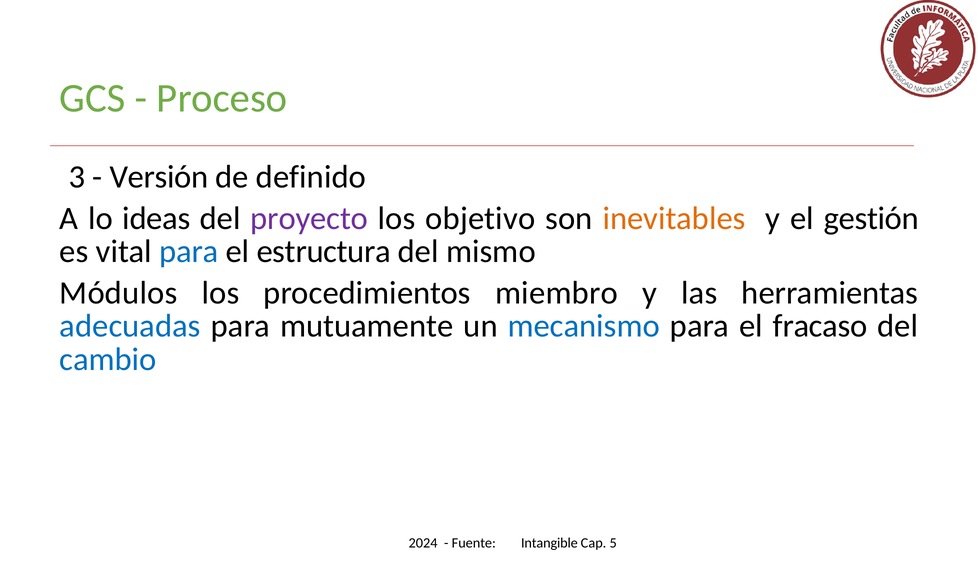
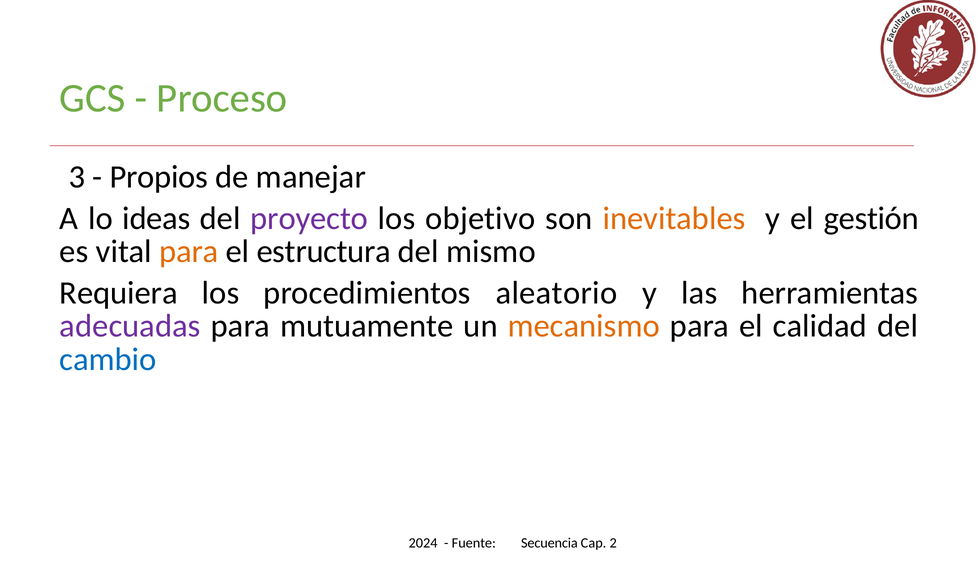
Versión: Versión -> Propios (159, 177)
definido: definido -> manejar (311, 177)
para colour: blue -> orange (189, 252)
Módulos: Módulos -> Requiera (119, 293)
miembro: miembro -> aleatorio (556, 293)
adecuadas colour: blue -> purple (130, 326)
mecanismo colour: blue -> orange (584, 326)
fracaso: fracaso -> calidad (820, 326)
Intangible: Intangible -> Secuencia (549, 543)
5: 5 -> 2 (613, 543)
